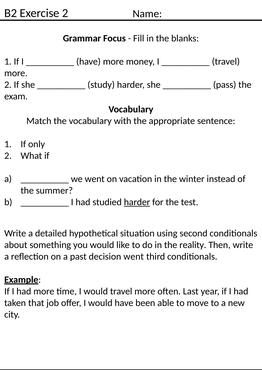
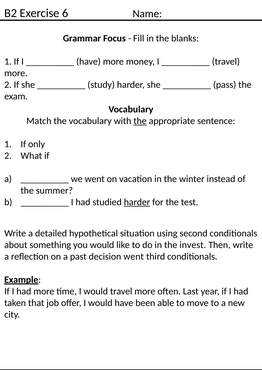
Exercise 2: 2 -> 6 (65, 13)
the underline: none -> present (140, 121)
reality: reality -> invest (193, 246)
